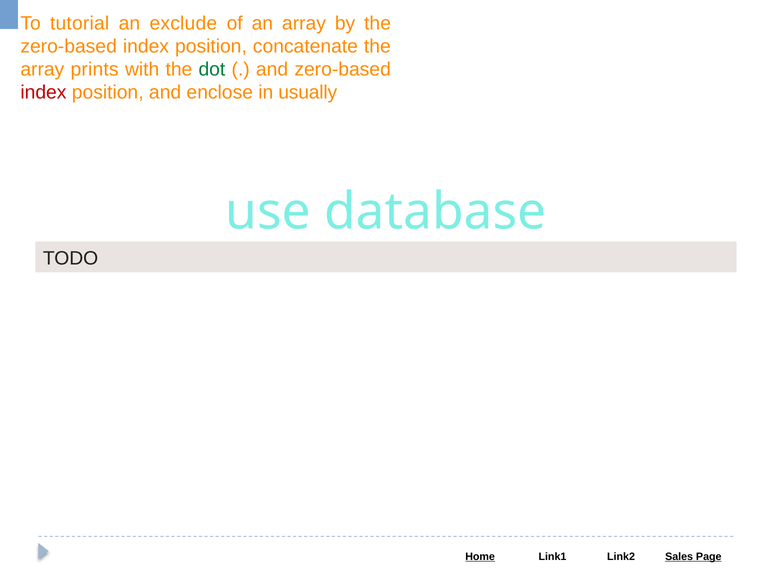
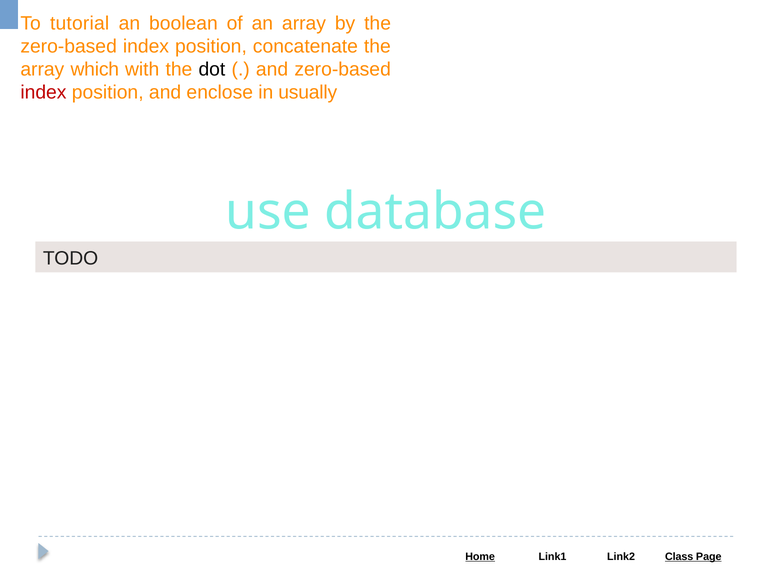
exclude: exclude -> boolean (183, 23)
prints: prints -> which (95, 69)
dot colour: green -> black (212, 69)
Sales: Sales -> Class (679, 557)
